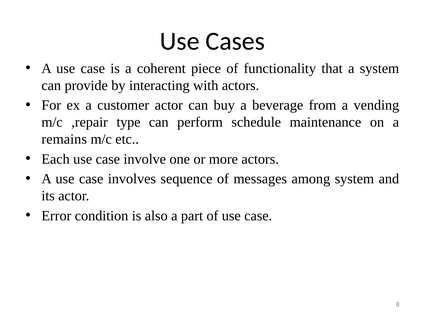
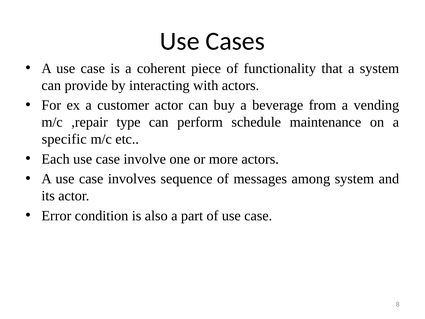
remains: remains -> specific (64, 139)
